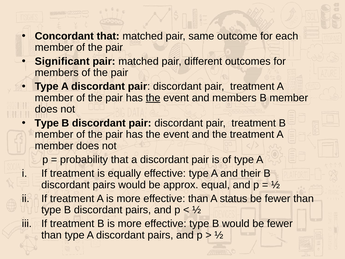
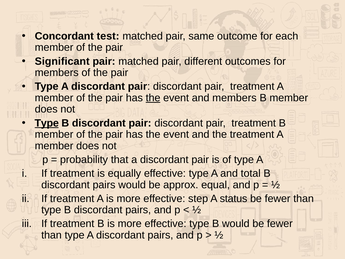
Concordant that: that -> test (108, 36)
Type underline: none -> present (47, 123)
their: their -> total (251, 173)
effective than: than -> step (198, 198)
